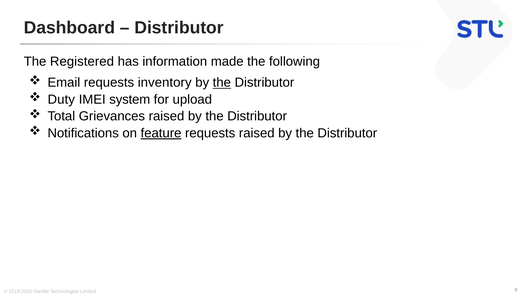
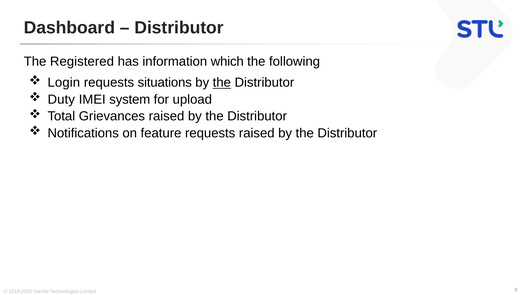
made: made -> which (227, 61)
Email: Email -> Login (64, 83)
inventory: inventory -> situations (165, 83)
feature underline: present -> none (161, 133)
